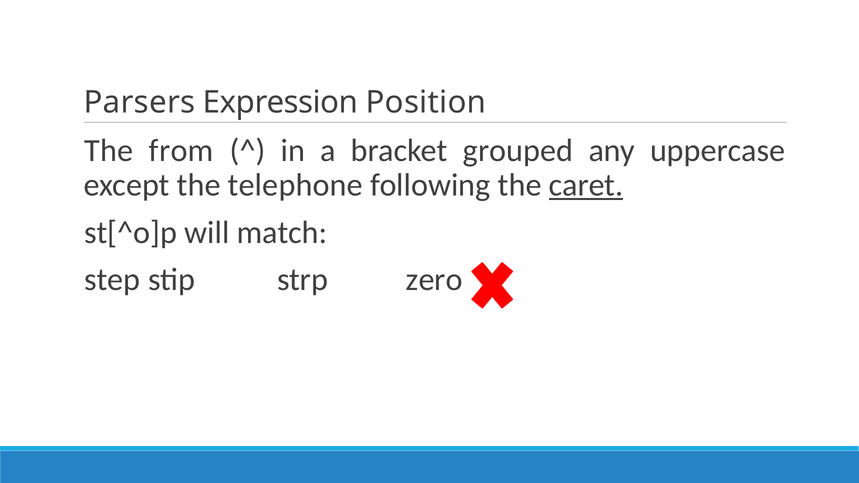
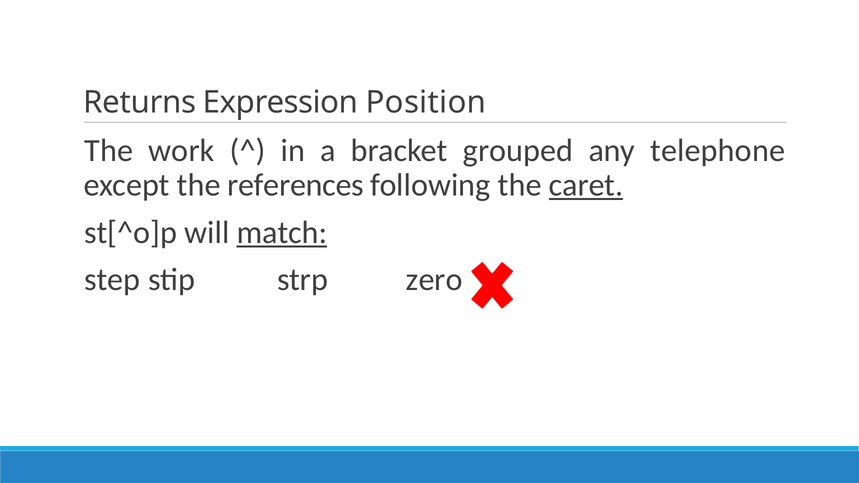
Parsers: Parsers -> Returns (140, 103)
from: from -> work (181, 150)
uppercase: uppercase -> telephone (718, 150)
telephone: telephone -> references (296, 185)
match underline: none -> present (282, 233)
